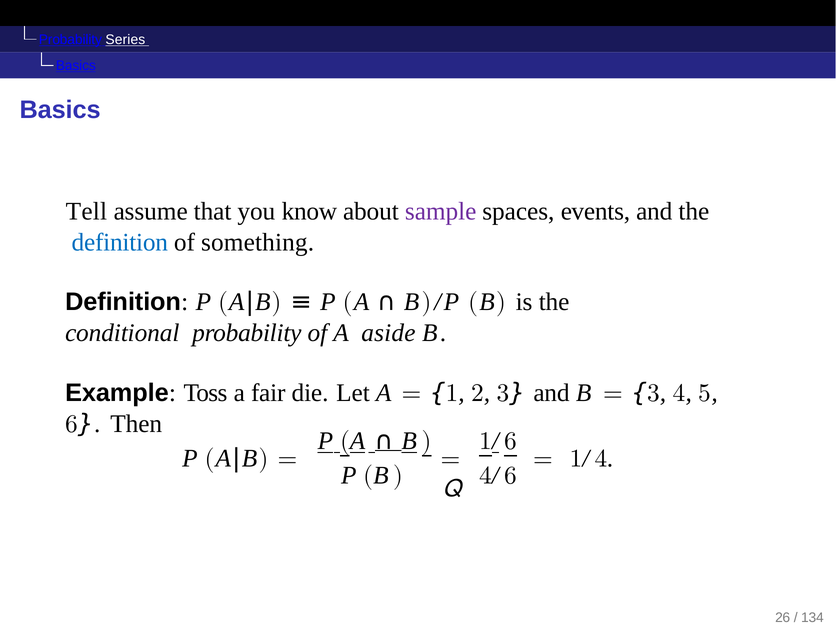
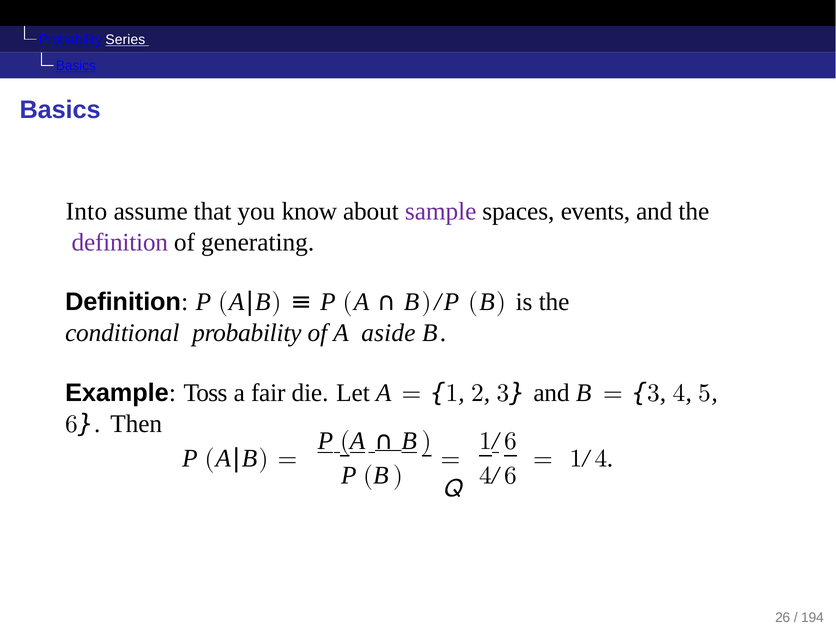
Tell: Tell -> Into (86, 211)
definition colour: blue -> purple (120, 242)
something: something -> generating (258, 242)
134: 134 -> 194 (812, 617)
